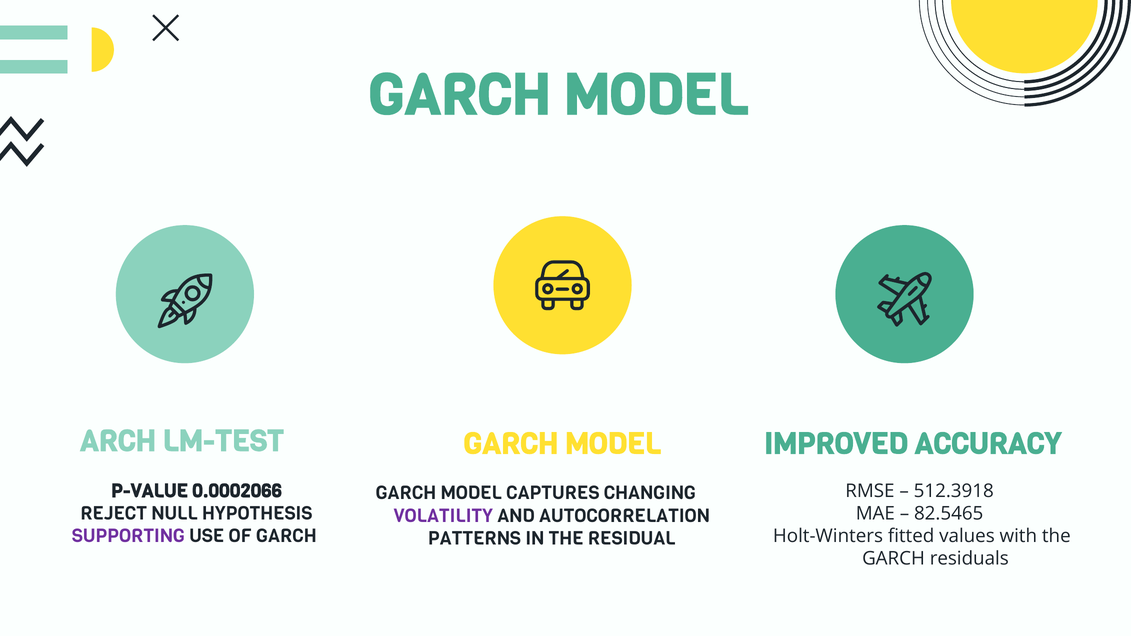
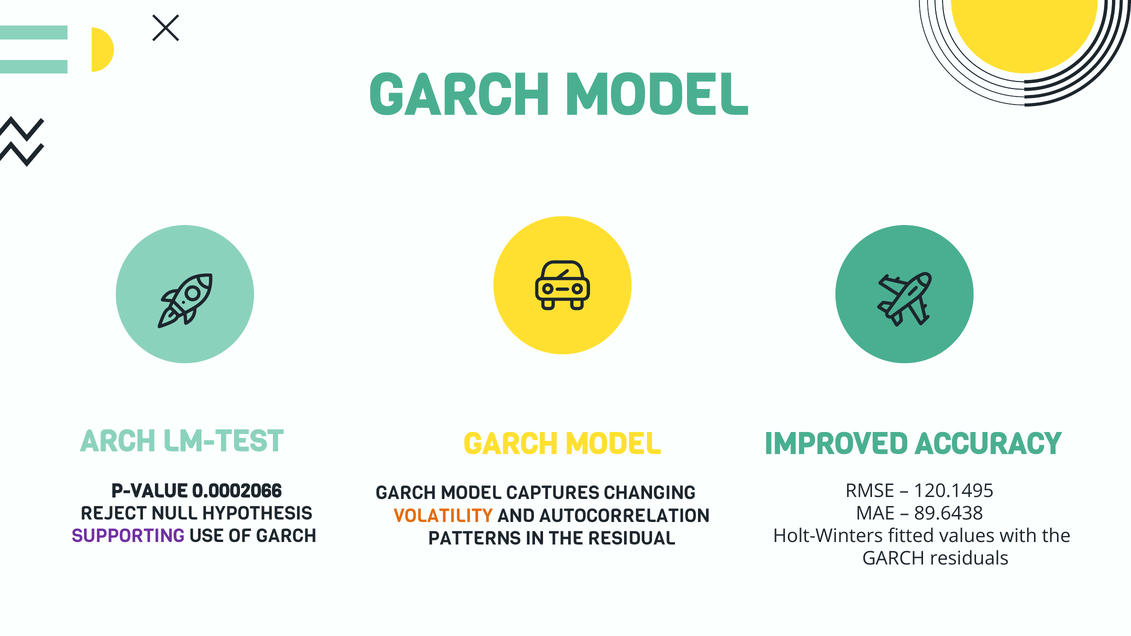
512.3918: 512.3918 -> 120.1495 (954, 491)
82.5465: 82.5465 -> 89.6438 (949, 514)
VOLATILITY colour: purple -> orange (443, 516)
